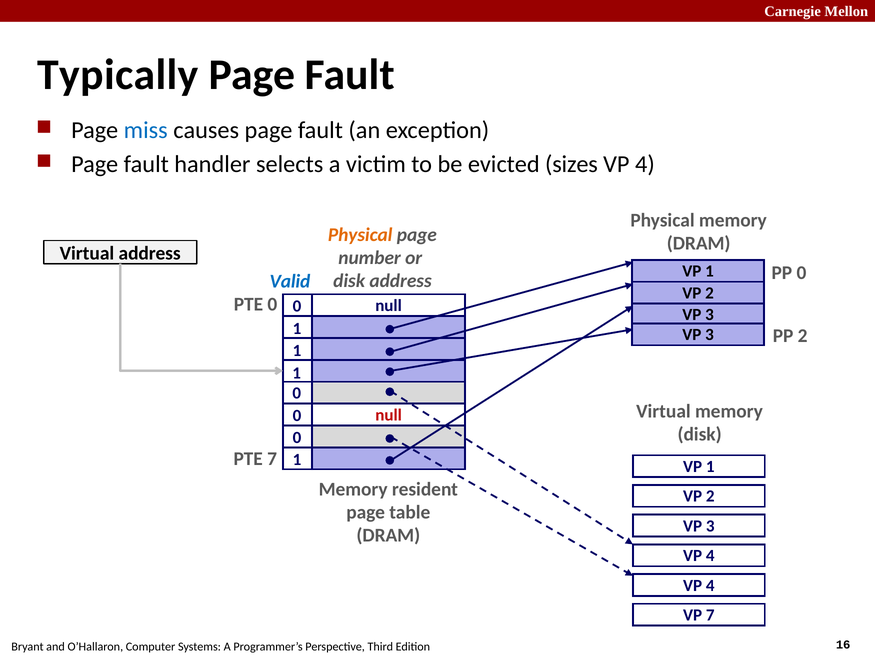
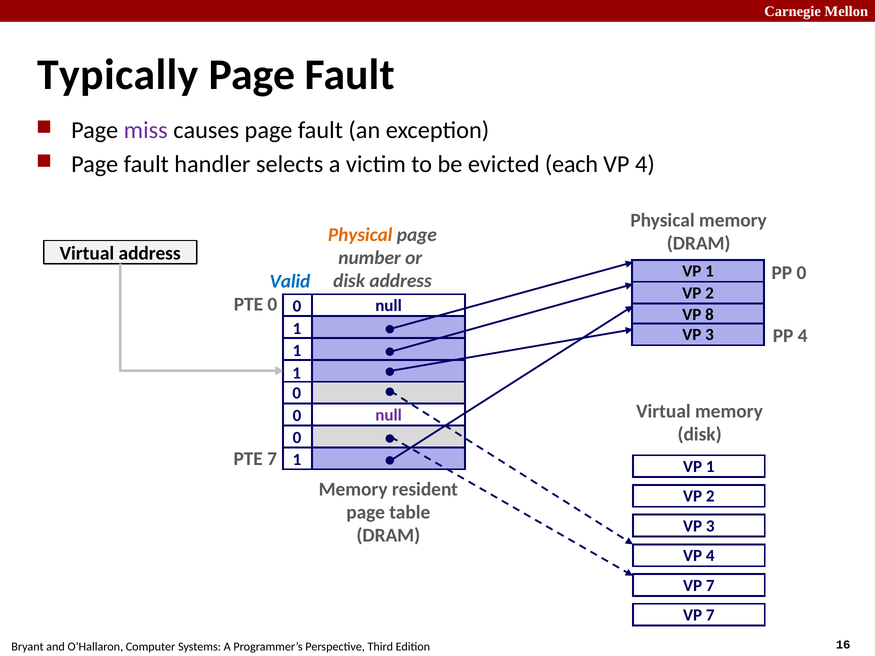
miss colour: blue -> purple (146, 130)
sizes: sizes -> each (572, 165)
3: 3 -> 8 (709, 315)
PP 2: 2 -> 4 (803, 336)
null colour: red -> purple (389, 415)
4: 4 -> 7 (710, 586)
